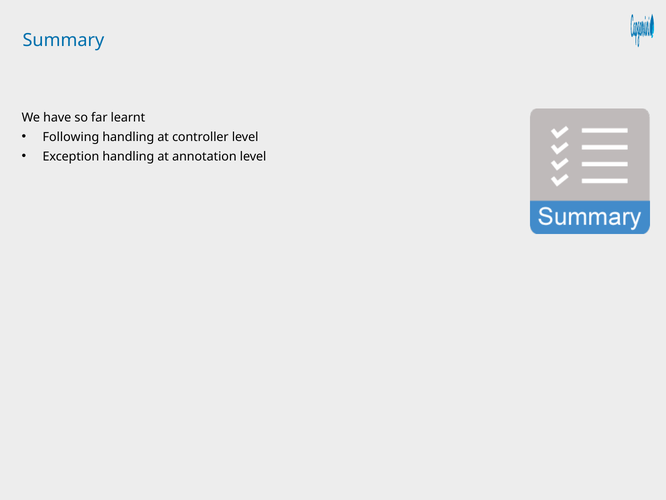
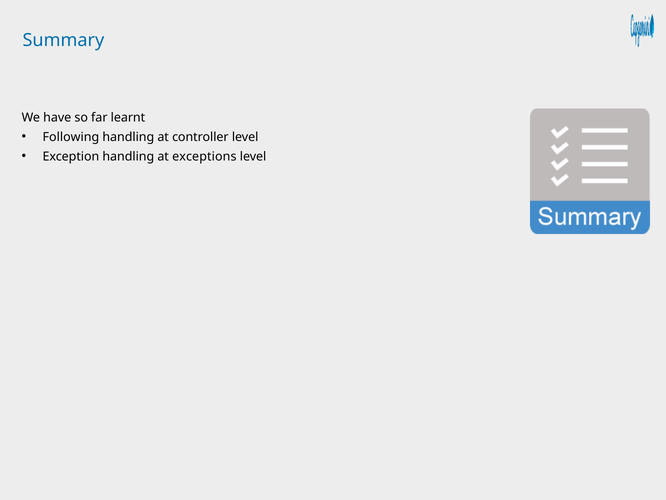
annotation: annotation -> exceptions (204, 156)
